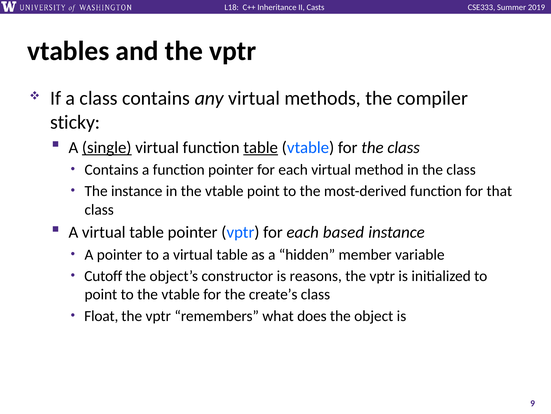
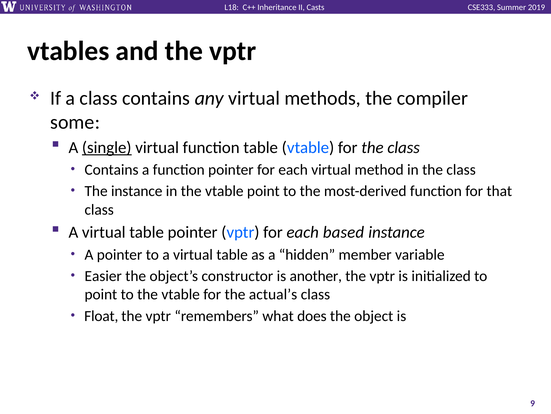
sticky: sticky -> some (75, 122)
table underline: present -> none (261, 147)
Cutoff: Cutoff -> Easier (103, 276)
reasons: reasons -> another (316, 276)
create’s: create’s -> actual’s (273, 294)
